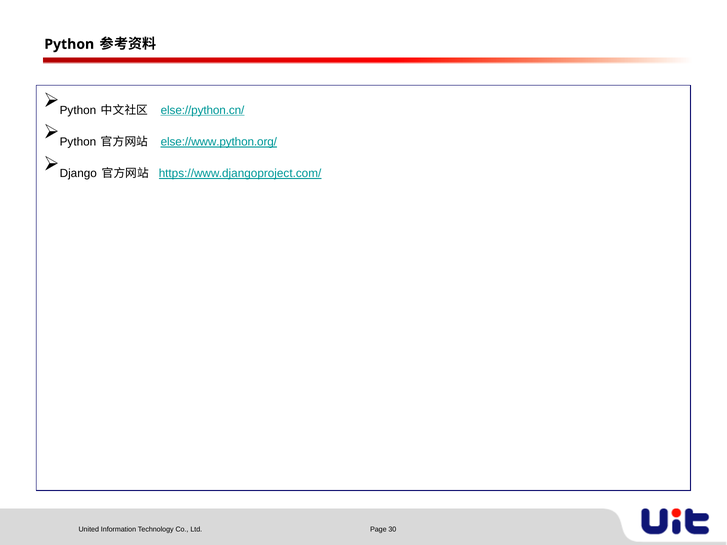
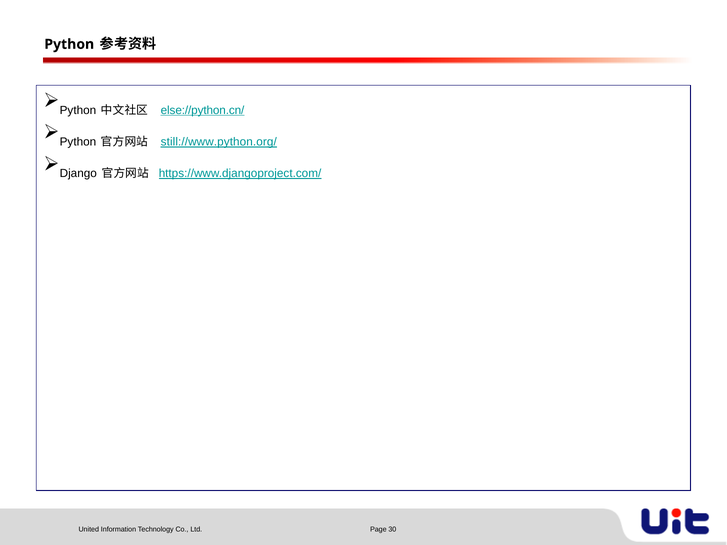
else://www.python.org/: else://www.python.org/ -> still://www.python.org/ (219, 142)
